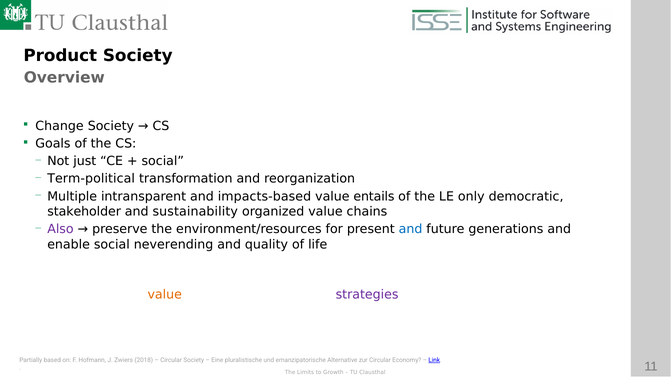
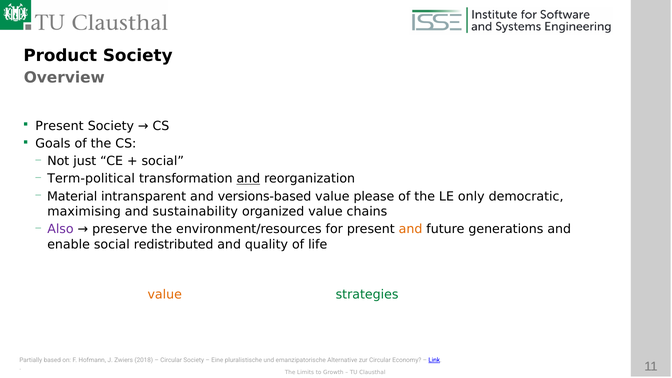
Change: Change -> Present (60, 126)
and underline: none -> present (248, 179)
Multiple: Multiple -> Material (72, 196)
impacts-based: impacts-based -> versions-based (265, 196)
entails: entails -> please (374, 196)
stakeholder: stakeholder -> maximising (84, 212)
and colour: blue -> orange (411, 229)
neverending: neverending -> redistributed (174, 244)
strategies colour: purple -> green (367, 295)
